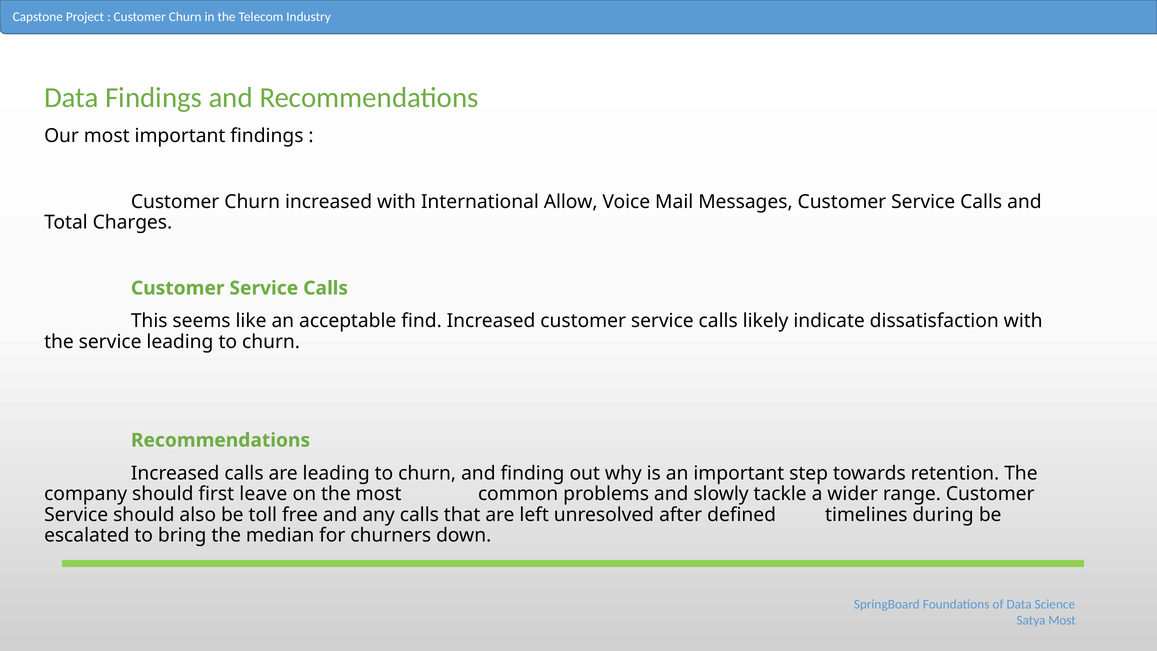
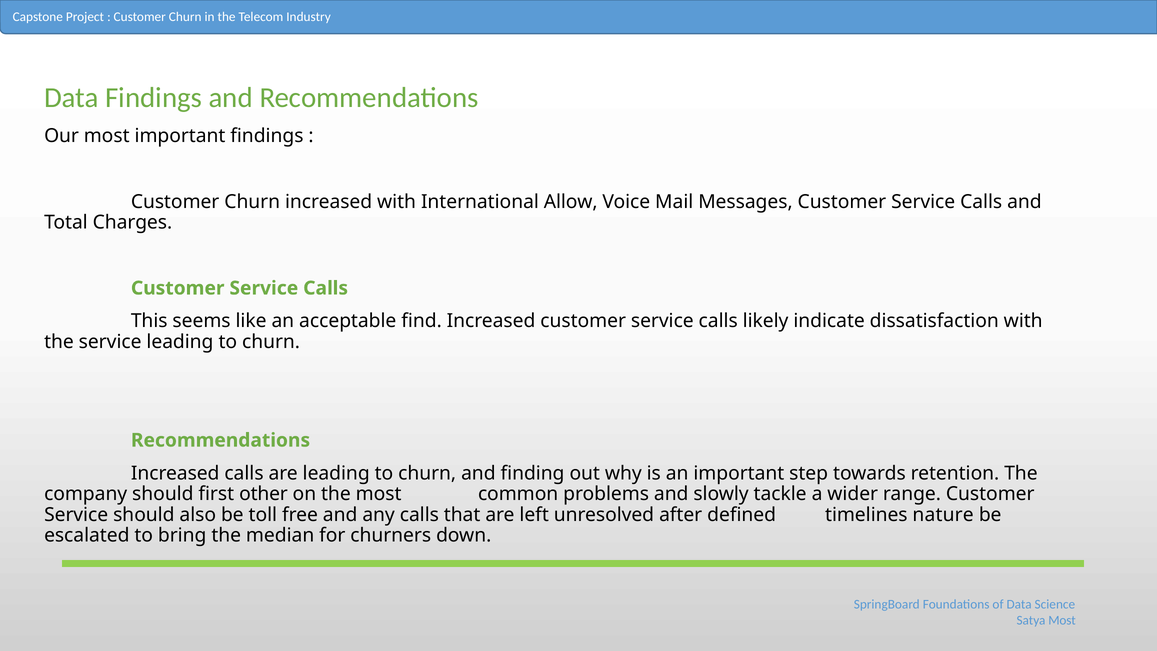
leave: leave -> other (263, 494)
during: during -> nature (943, 515)
